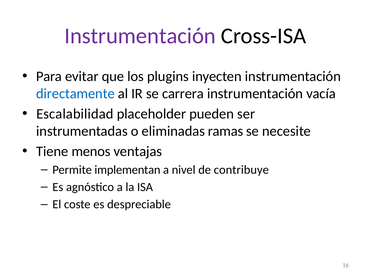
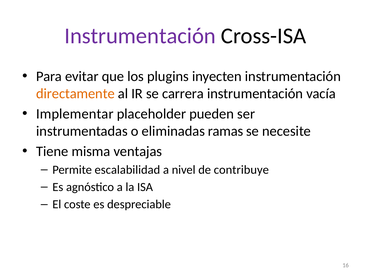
directamente colour: blue -> orange (75, 94)
Escalabilidad: Escalabilidad -> Implementar (75, 114)
menos: menos -> misma (91, 152)
implementan: implementan -> escalabilidad (127, 170)
